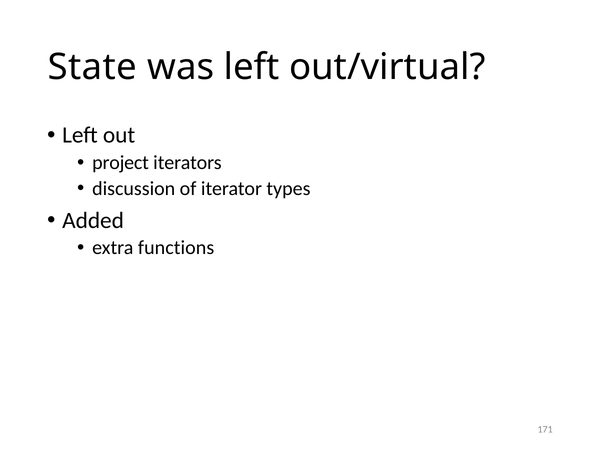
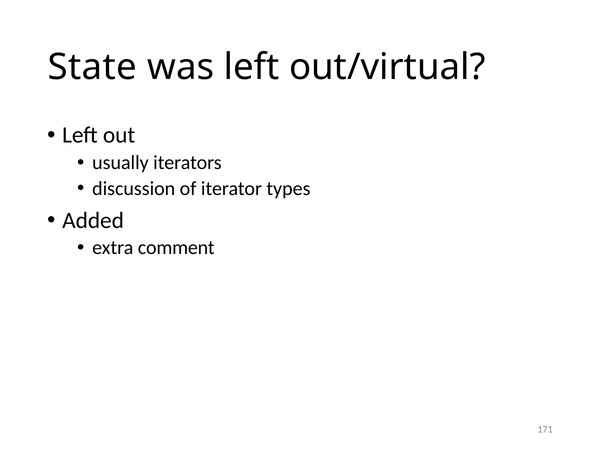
project: project -> usually (120, 163)
functions: functions -> comment (176, 248)
